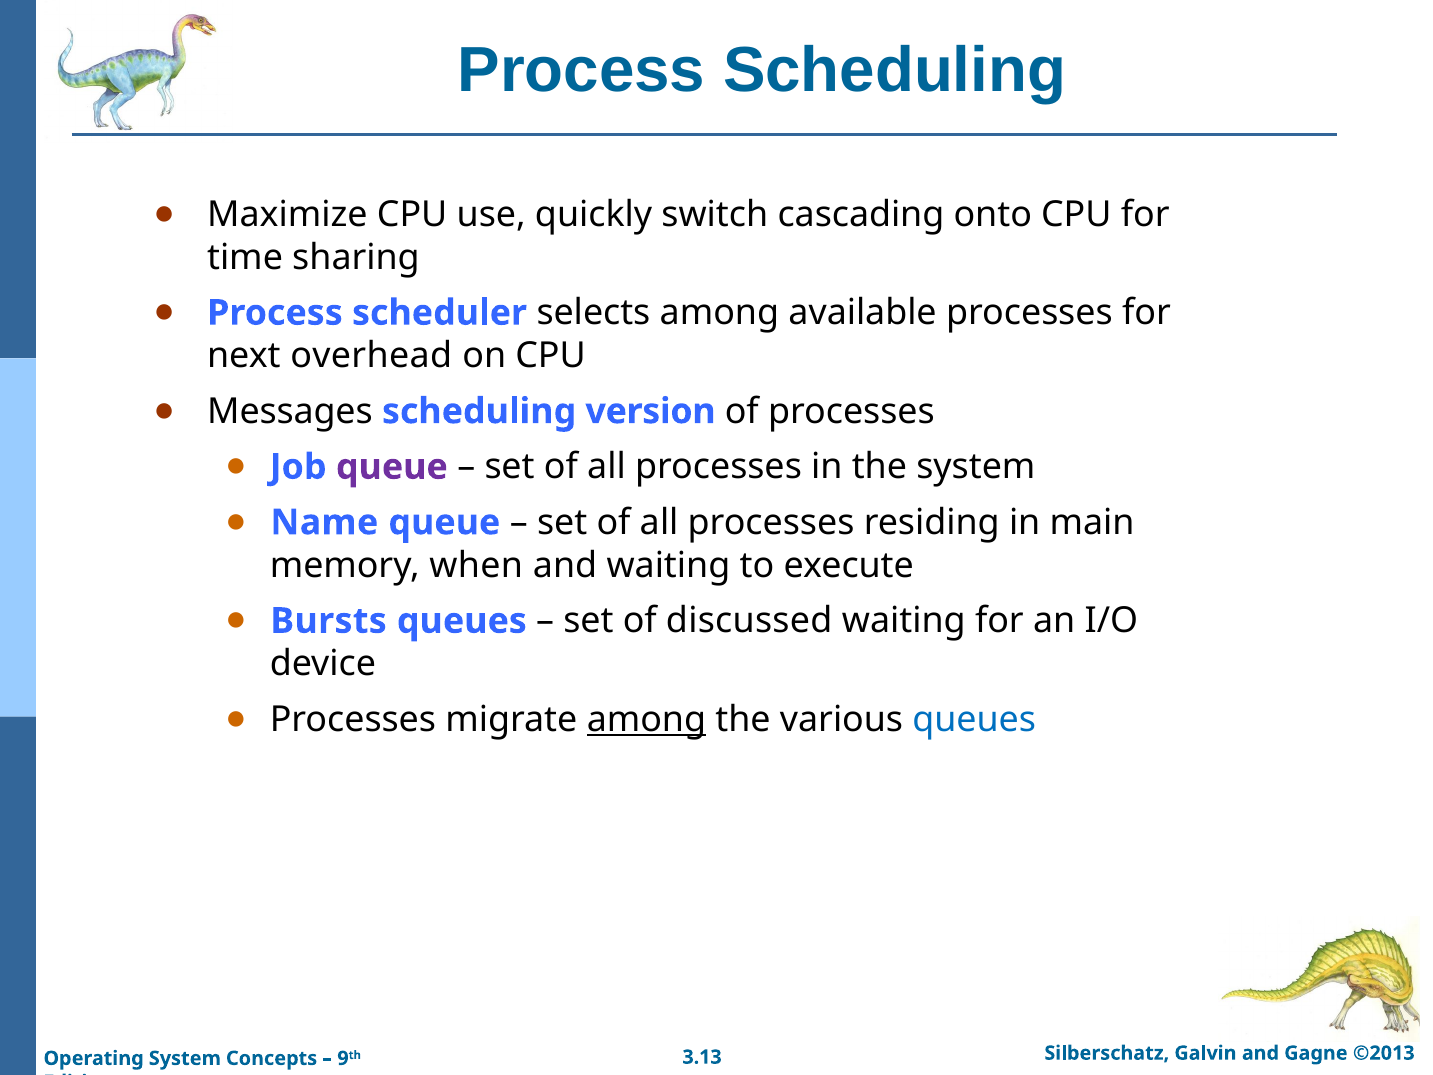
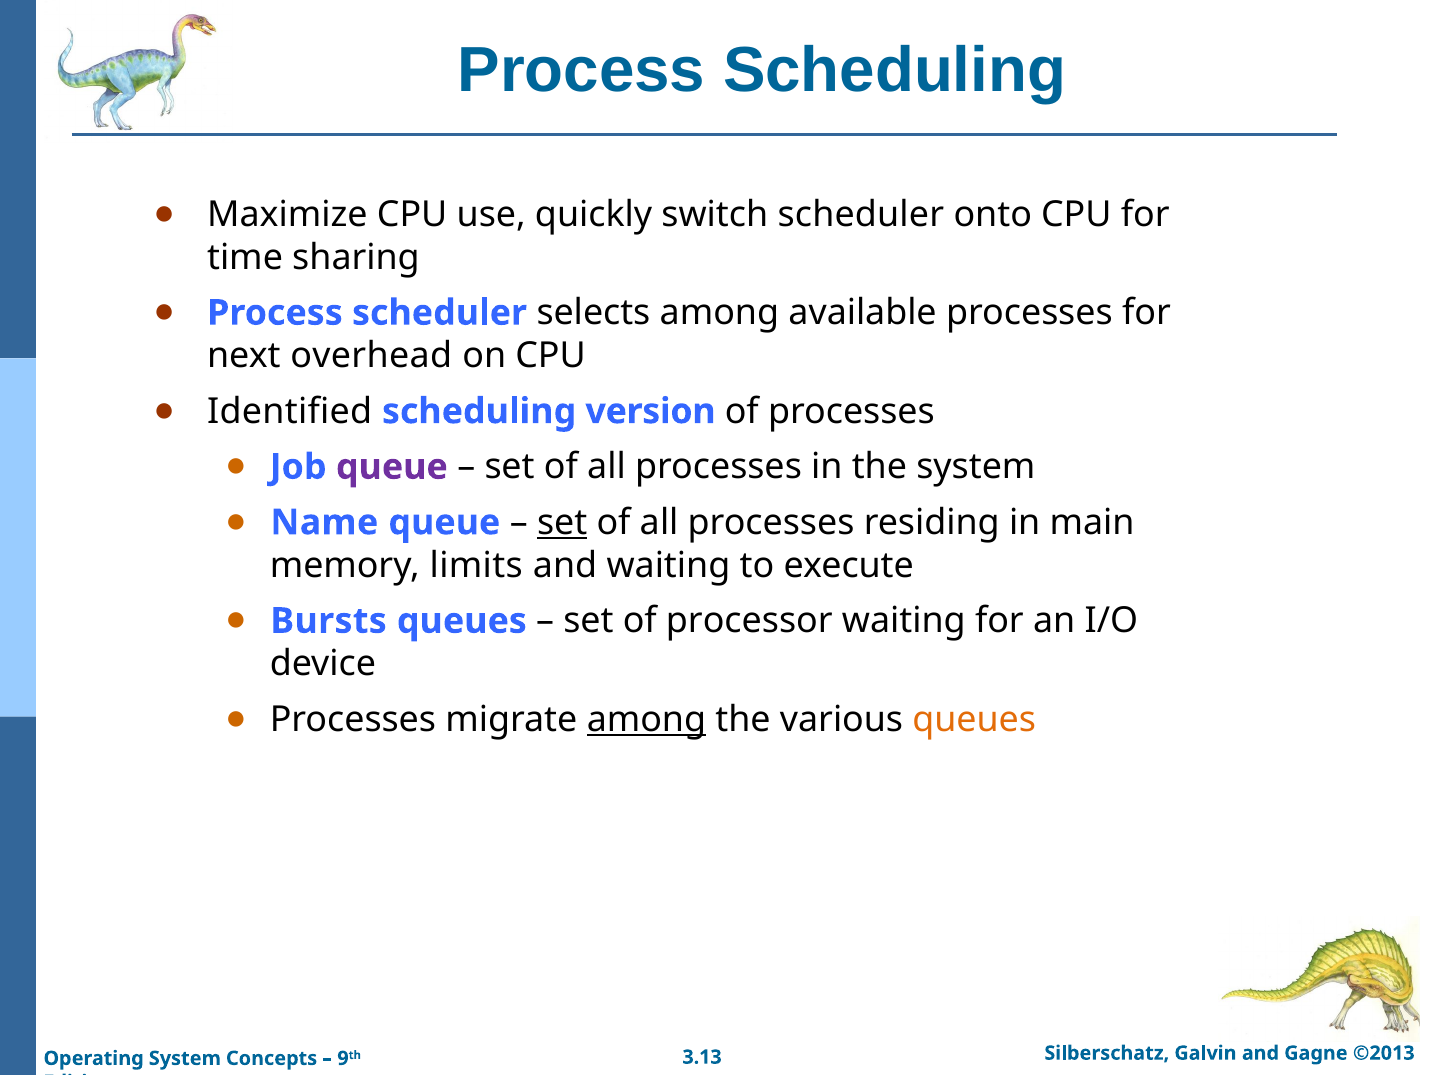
switch cascading: cascading -> scheduler (861, 214)
Messages: Messages -> Identified (290, 411)
set underline: none -> present (562, 522)
when: when -> limits (476, 565)
discussed: discussed -> processor (749, 621)
queues colour: blue -> orange (974, 719)
